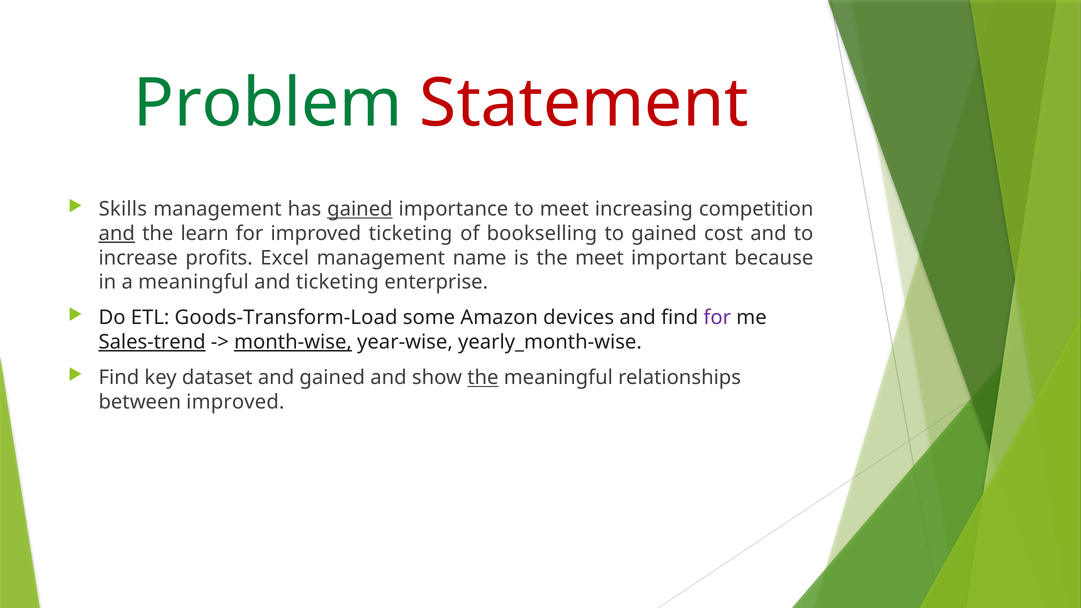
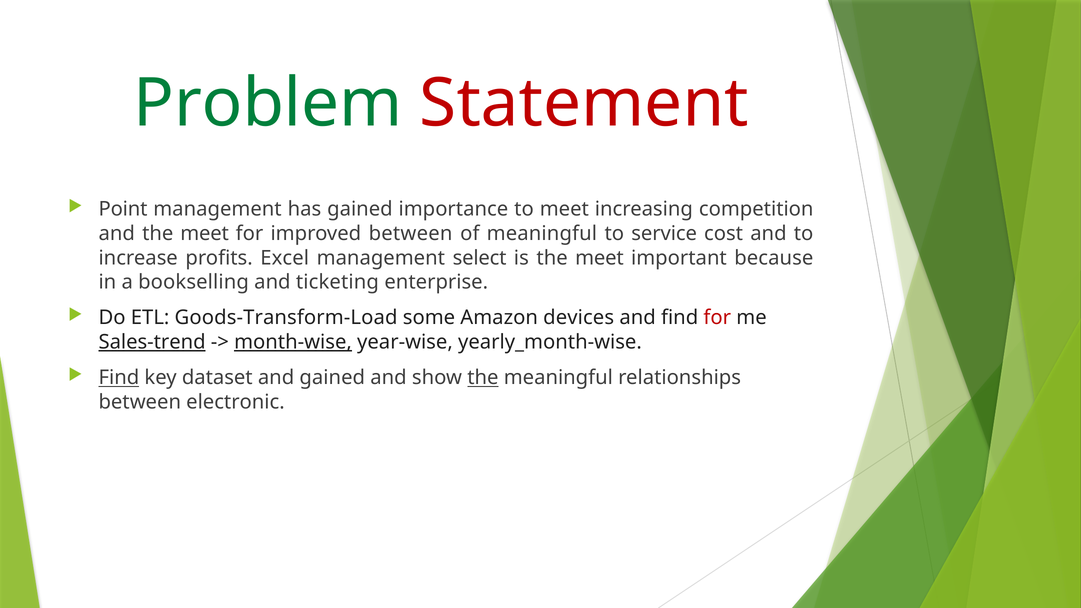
Skills: Skills -> Point (123, 209)
gained underline: present -> none (360, 209)
and underline: present -> none (117, 234)
learn: learn -> meet (205, 234)
improved ticketing: ticketing -> between (411, 234)
of bookselling: bookselling -> meaningful (542, 234)
to gained: gained -> service (664, 234)
name: name -> select (480, 258)
a meaningful: meaningful -> bookselling (193, 282)
for colour: purple -> red (717, 318)
Find underline: none -> present (119, 378)
between improved: improved -> electronic (235, 402)
